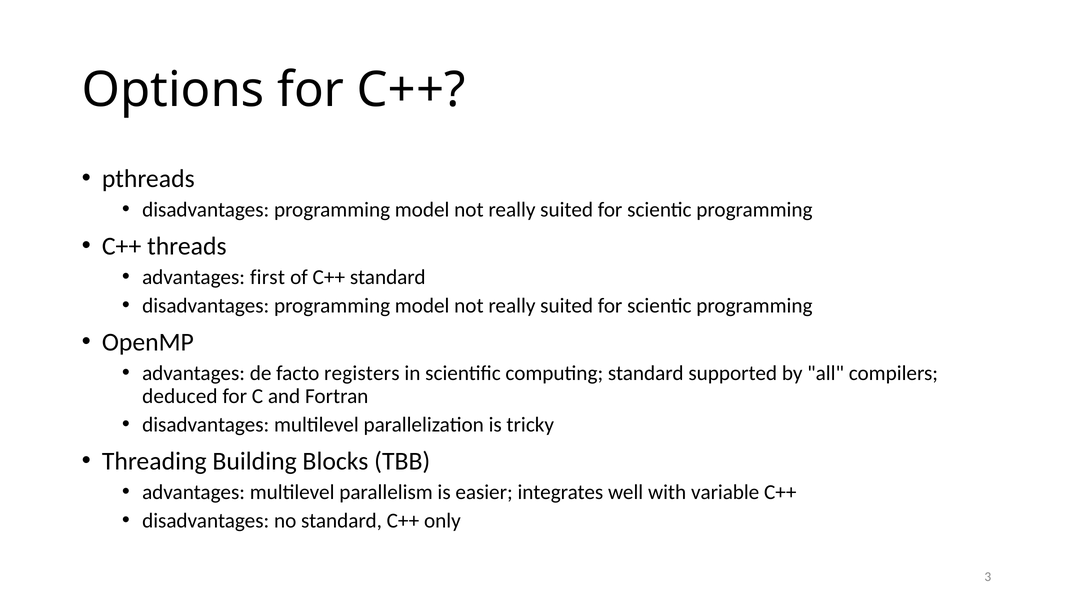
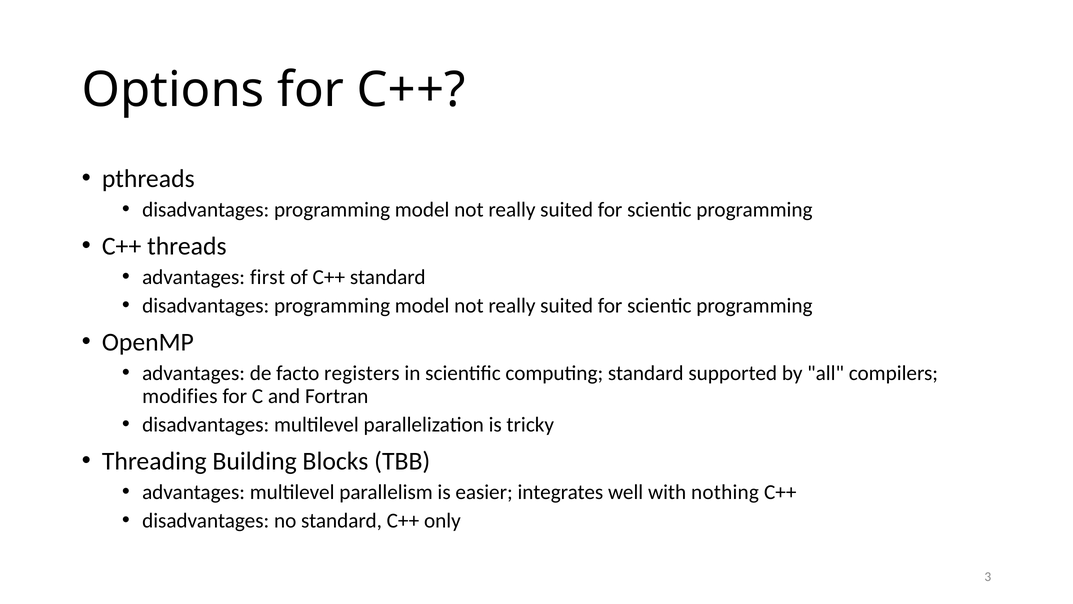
deduced: deduced -> modifies (180, 396)
variable: variable -> nothing (725, 492)
